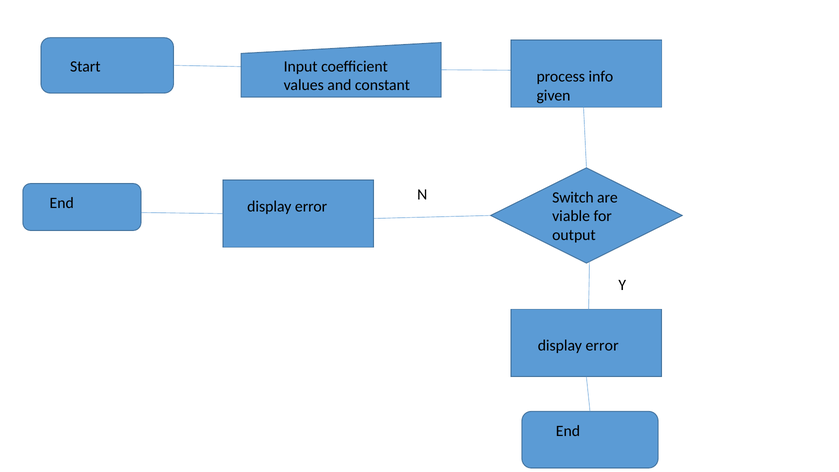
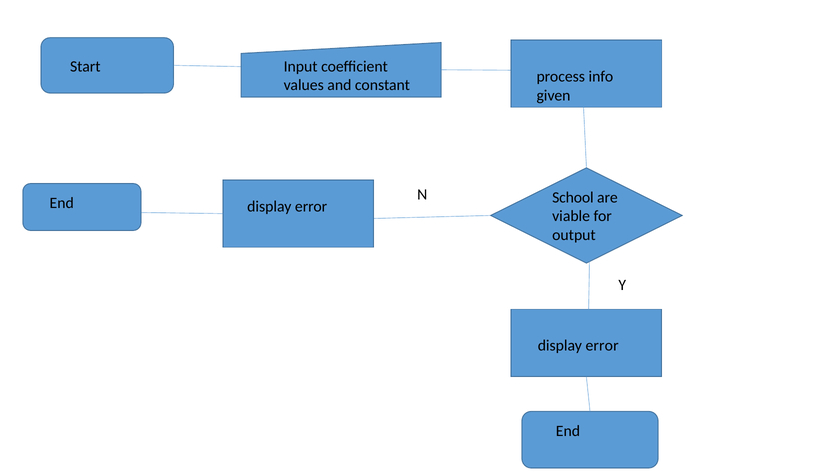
Switch: Switch -> School (573, 197)
